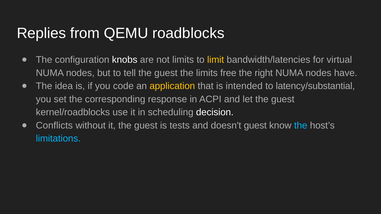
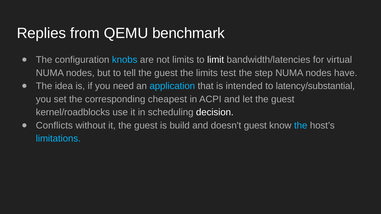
roadblocks: roadblocks -> benchmark (189, 33)
knobs colour: white -> light blue (125, 60)
limit colour: yellow -> white (216, 60)
free: free -> test (228, 73)
right: right -> step (264, 73)
code: code -> need (123, 86)
application colour: yellow -> light blue (172, 86)
response: response -> cheapest (167, 99)
tests: tests -> build (180, 126)
